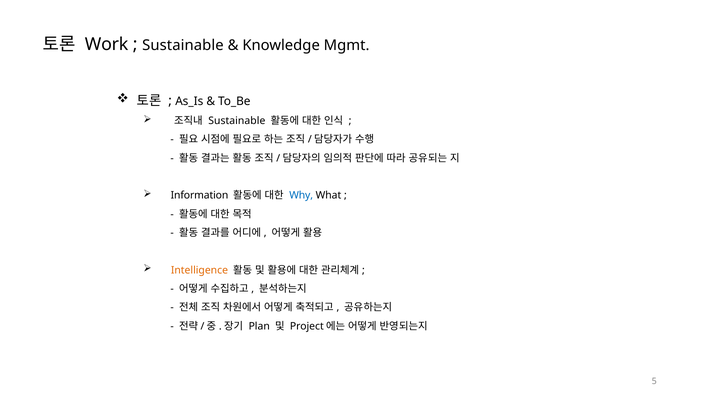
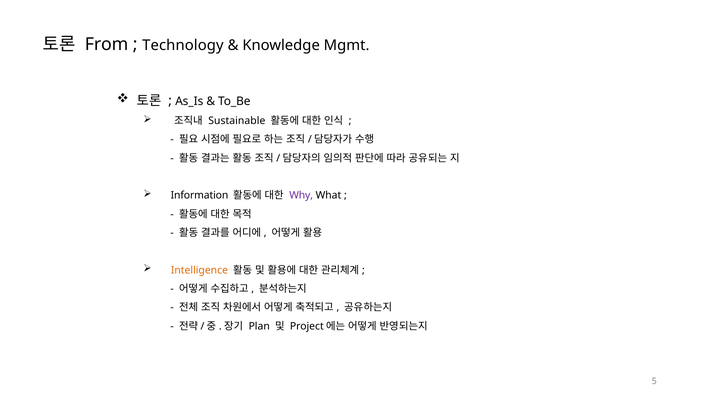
Work: Work -> From (107, 45)
Sustainable: Sustainable -> Technology (183, 46)
Why colour: blue -> purple (301, 196)
